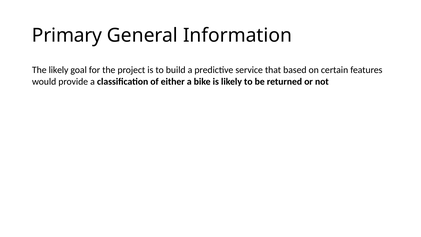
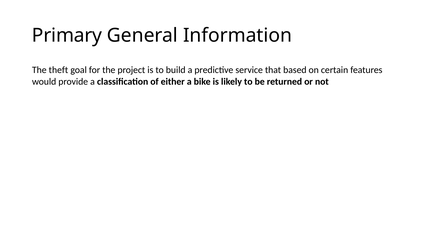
The likely: likely -> theft (58, 70)
